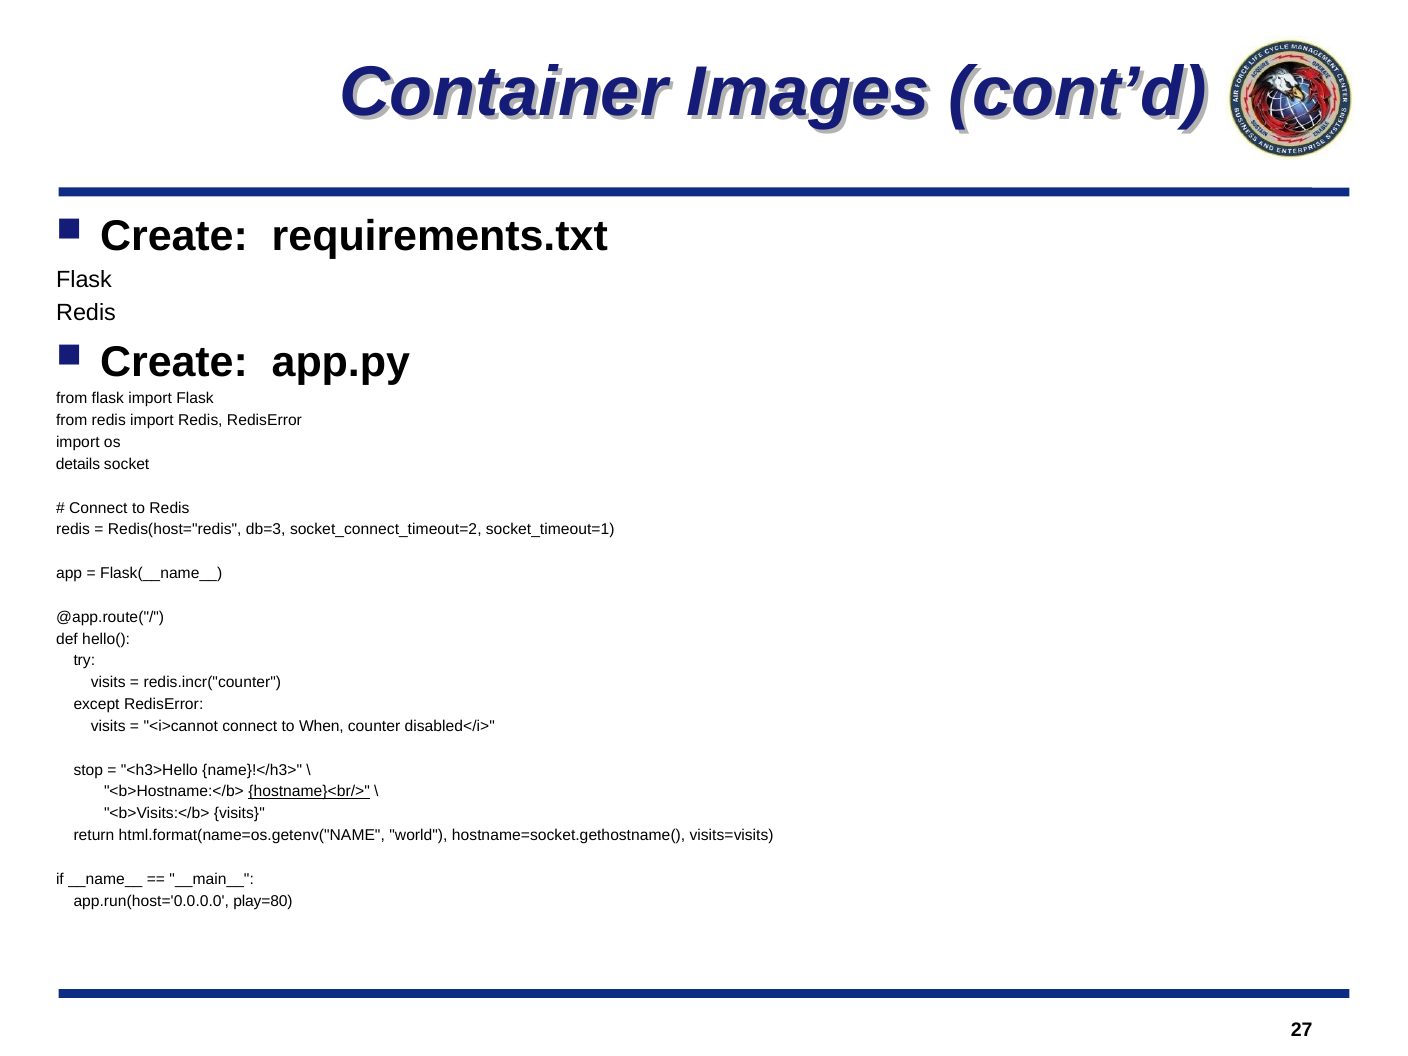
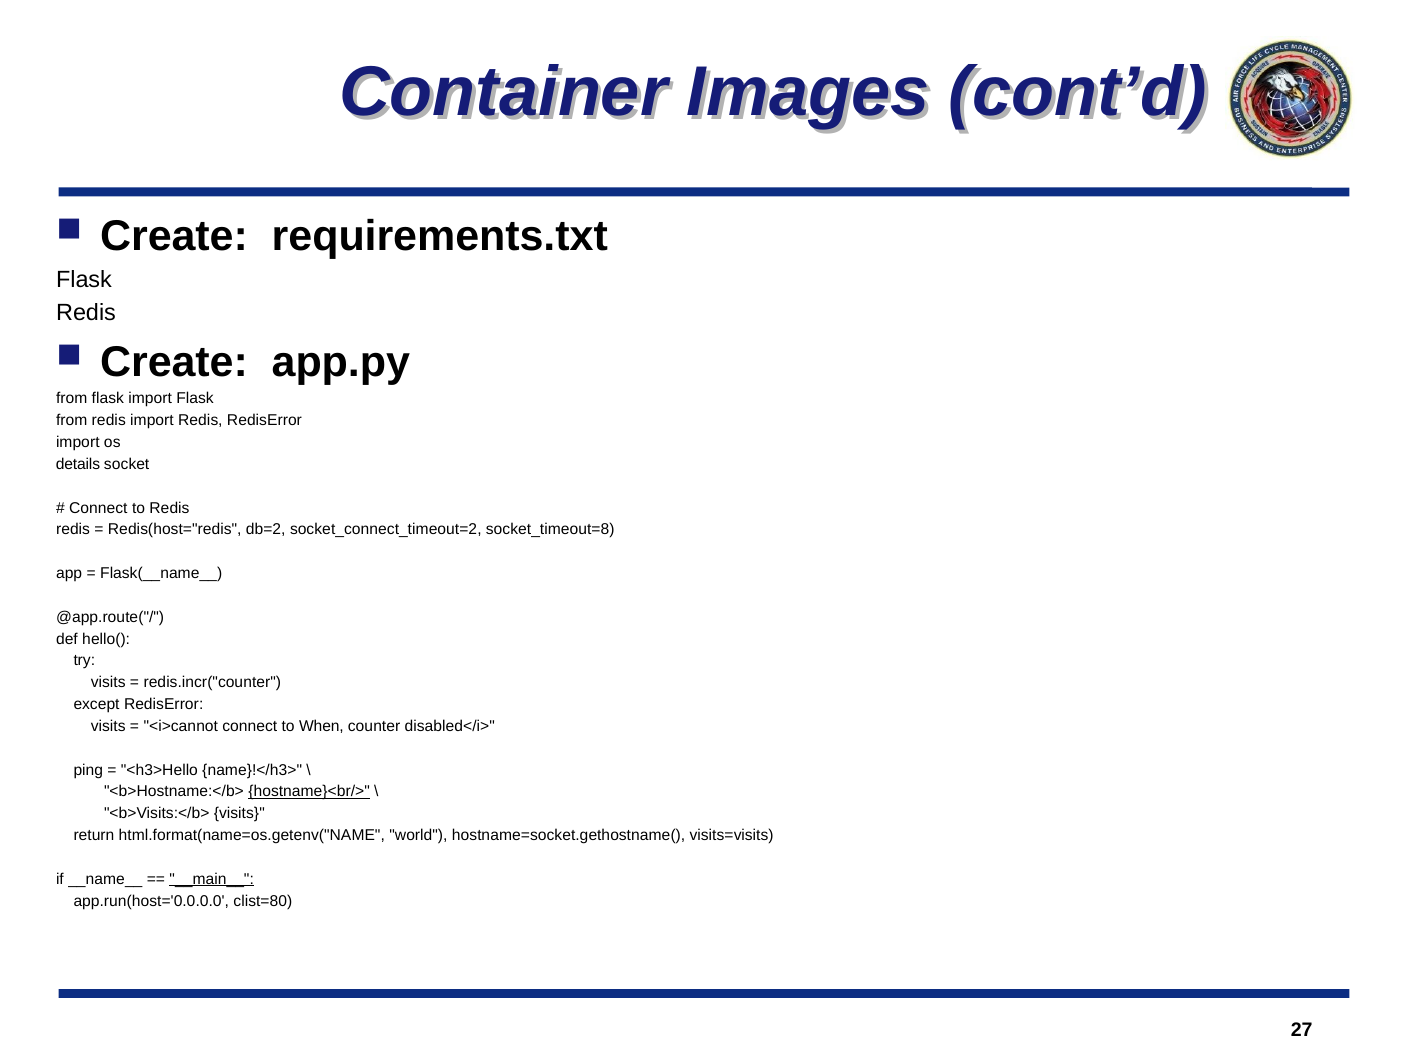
db=3: db=3 -> db=2 (266, 530)
socket_timeout=1: socket_timeout=1 -> socket_timeout=8 (550, 530)
stop: stop -> ping (88, 770)
__main__ underline: none -> present (212, 879)
play=80: play=80 -> clist=80 (263, 901)
